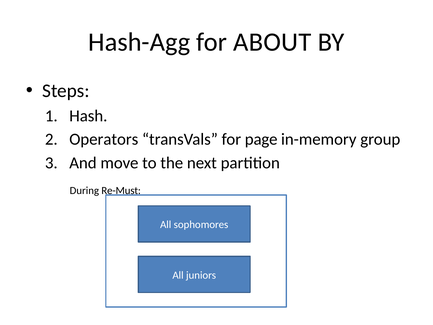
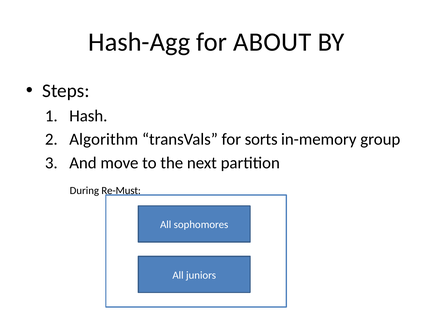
Operators: Operators -> Algorithm (104, 139)
page: page -> sorts (261, 139)
